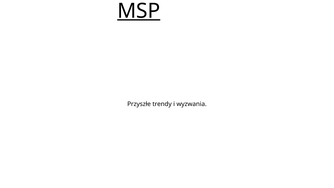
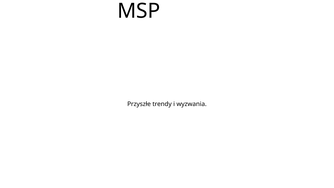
MSP underline: present -> none (139, 11)
